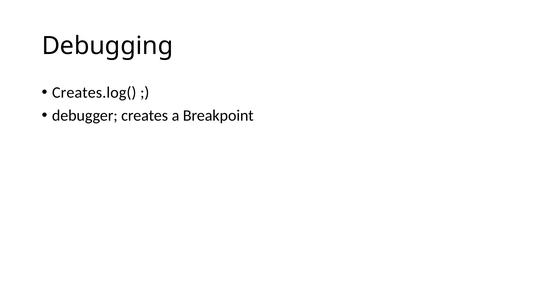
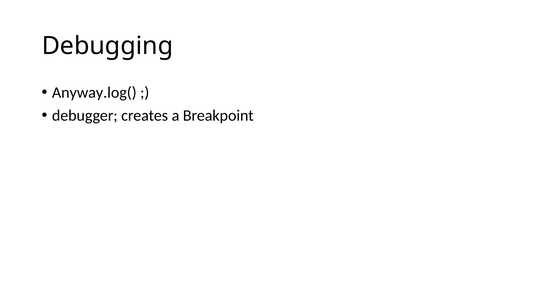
Creates.log(: Creates.log( -> Anyway.log( (94, 92)
